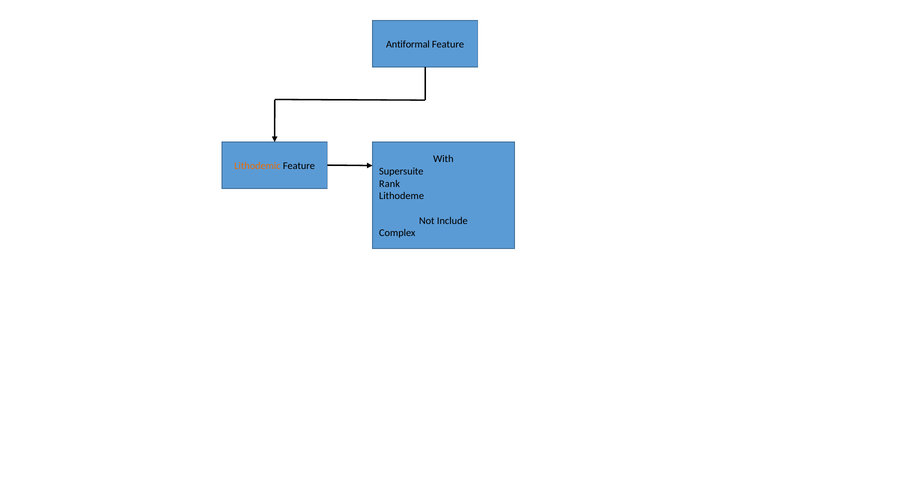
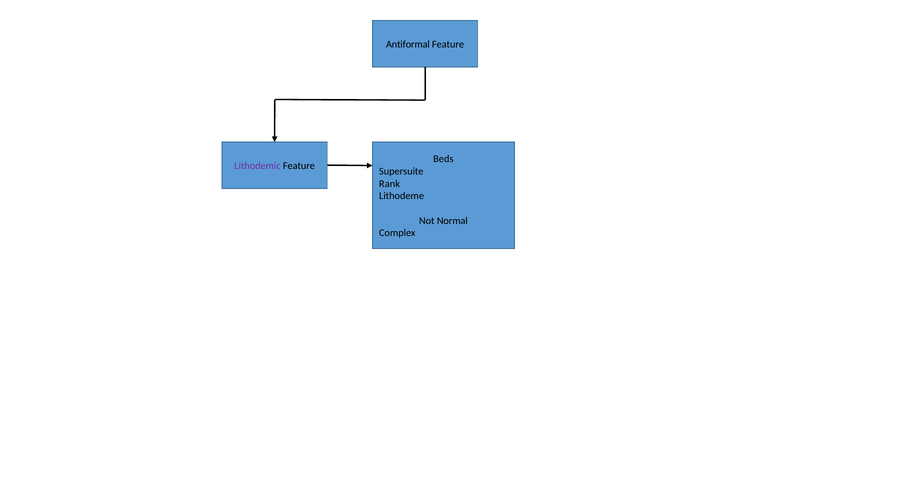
With: With -> Beds (443, 159)
Lithodemic colour: orange -> purple (257, 166)
Include: Include -> Normal (452, 221)
